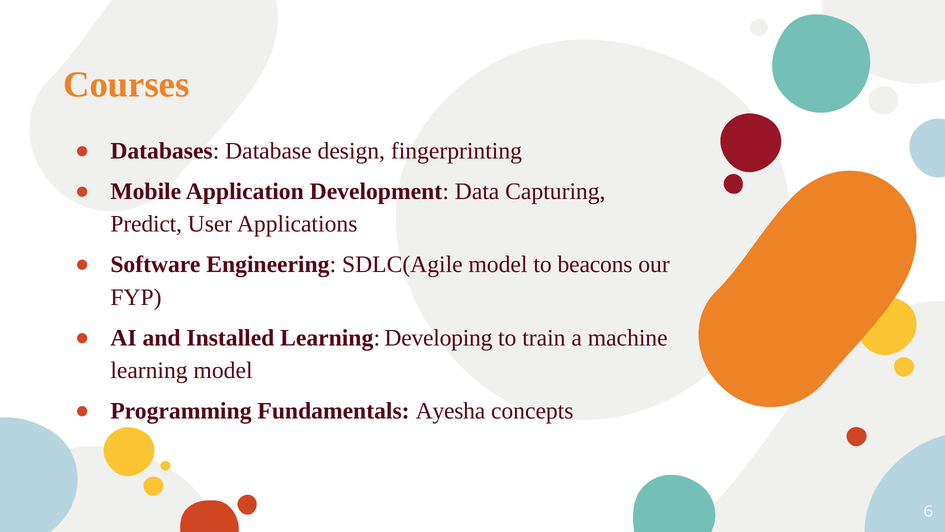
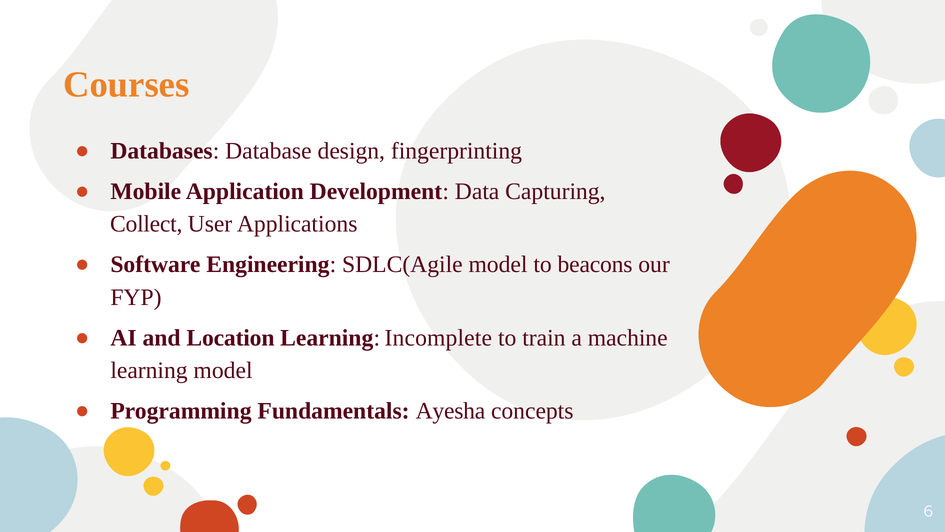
Predict: Predict -> Collect (146, 224)
Installed: Installed -> Location (230, 338)
Developing: Developing -> Incomplete (438, 338)
